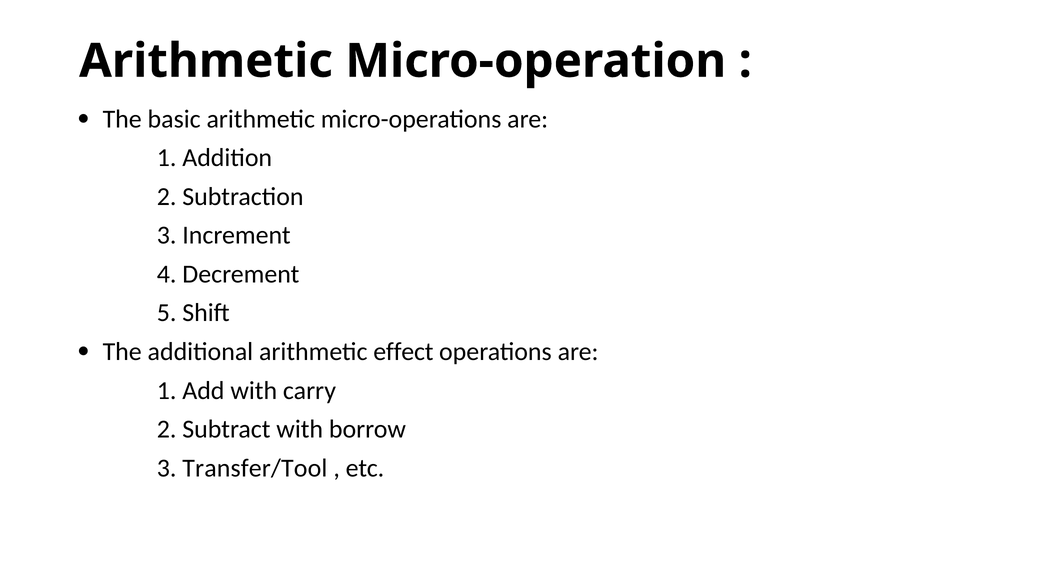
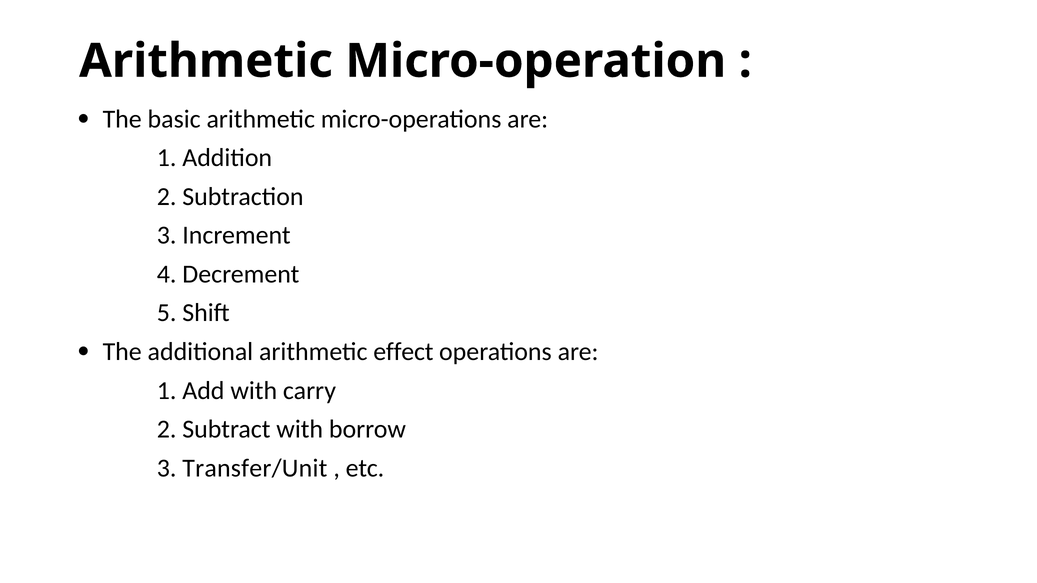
Transfer/Tool: Transfer/Tool -> Transfer/Unit (255, 468)
